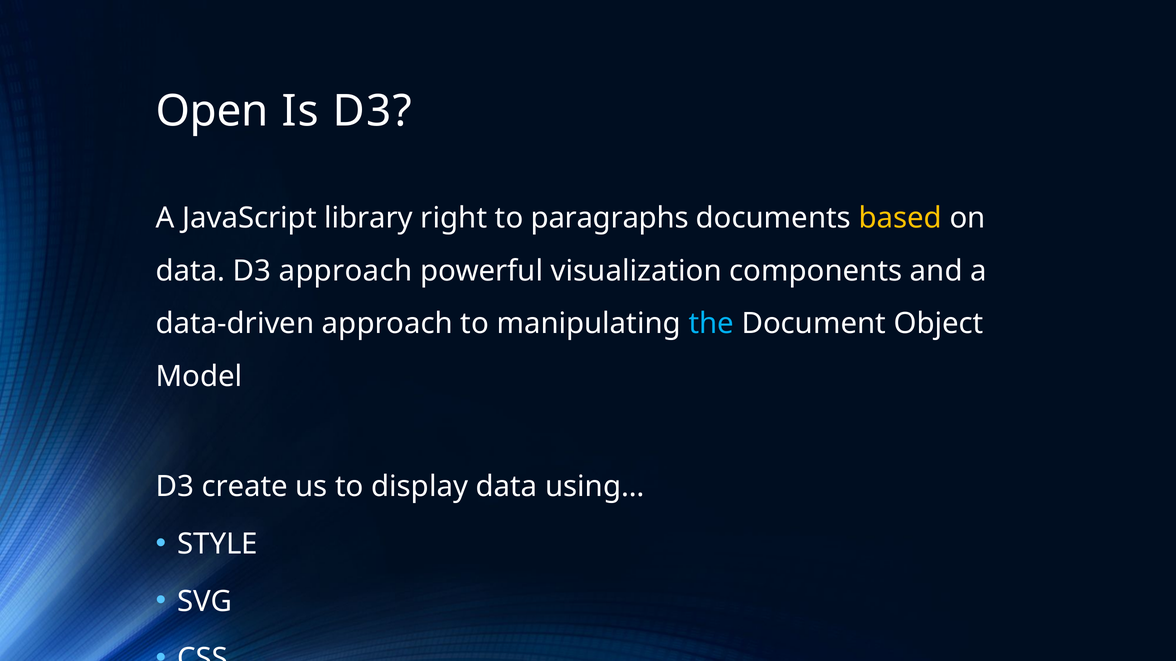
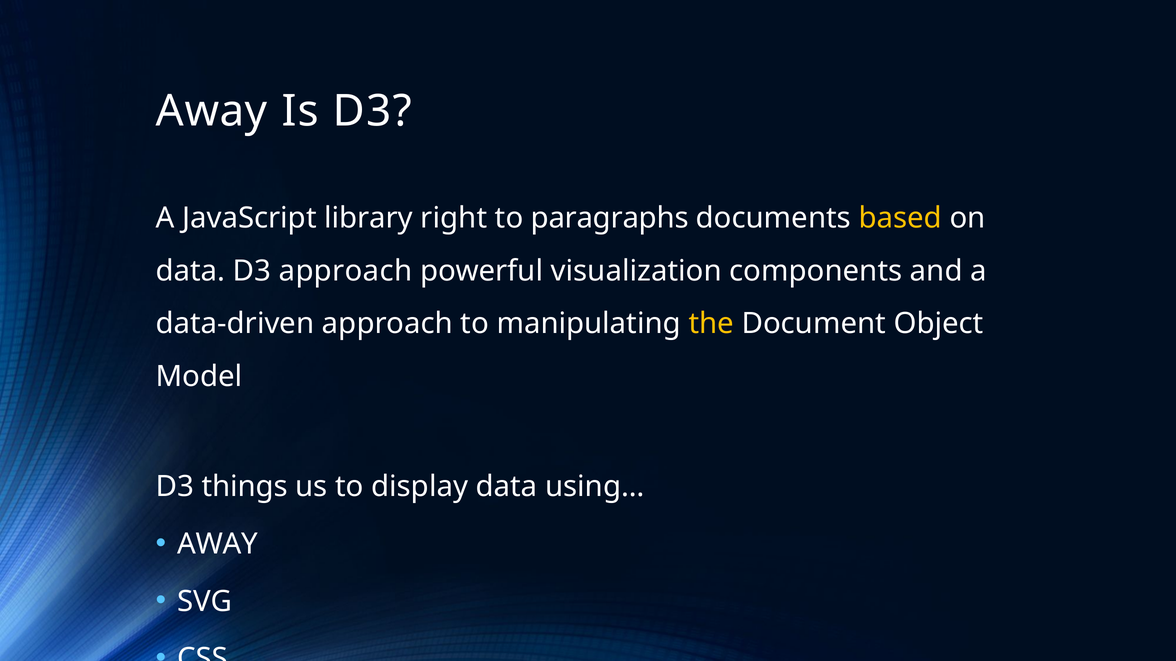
Open: Open -> Away (212, 111)
the colour: light blue -> yellow (711, 324)
create: create -> things (245, 487)
STYLE: STYLE -> AWAY (218, 545)
